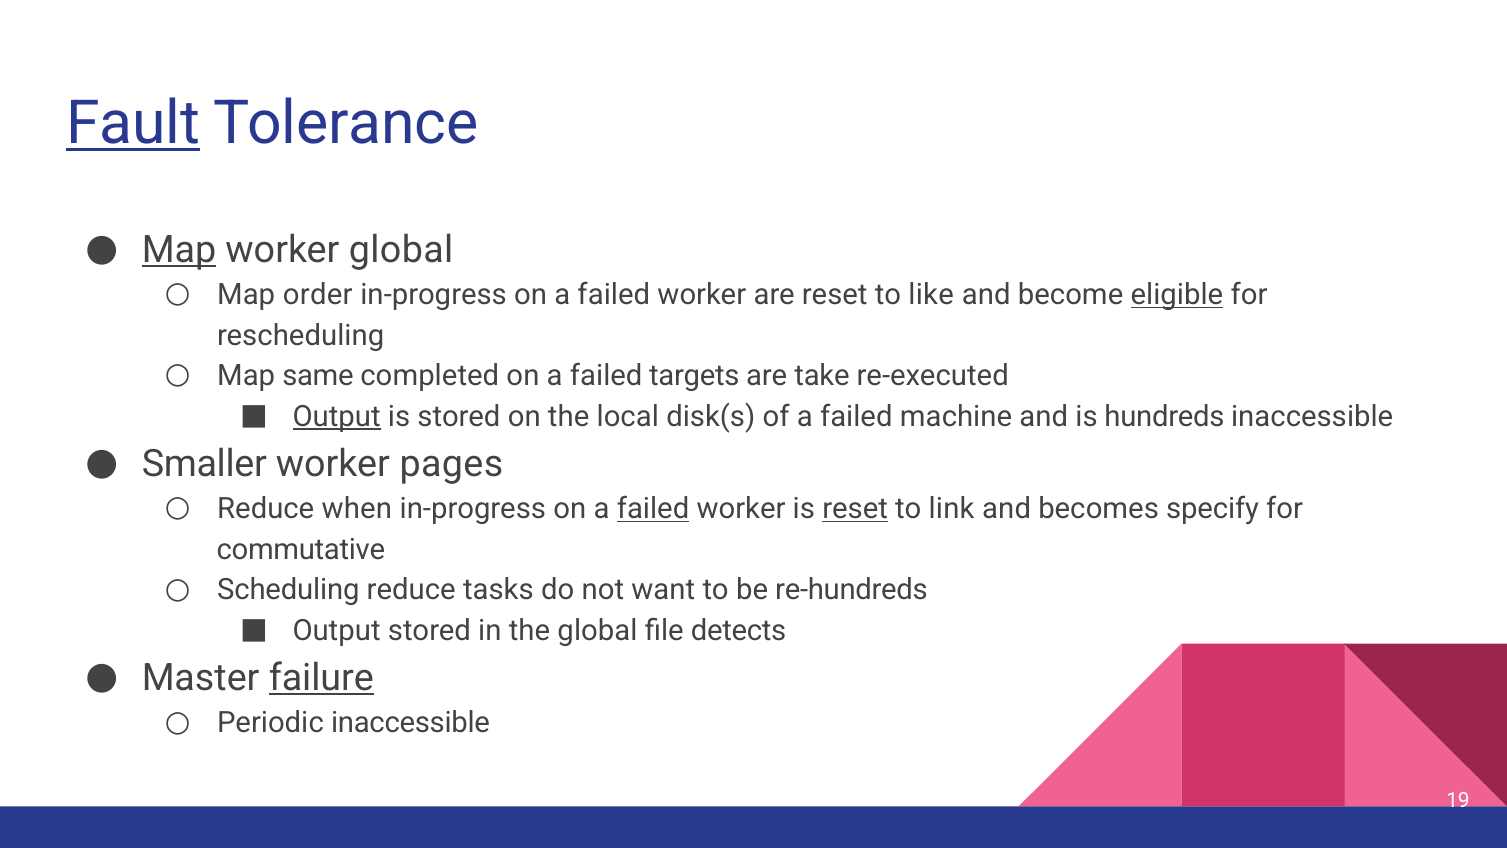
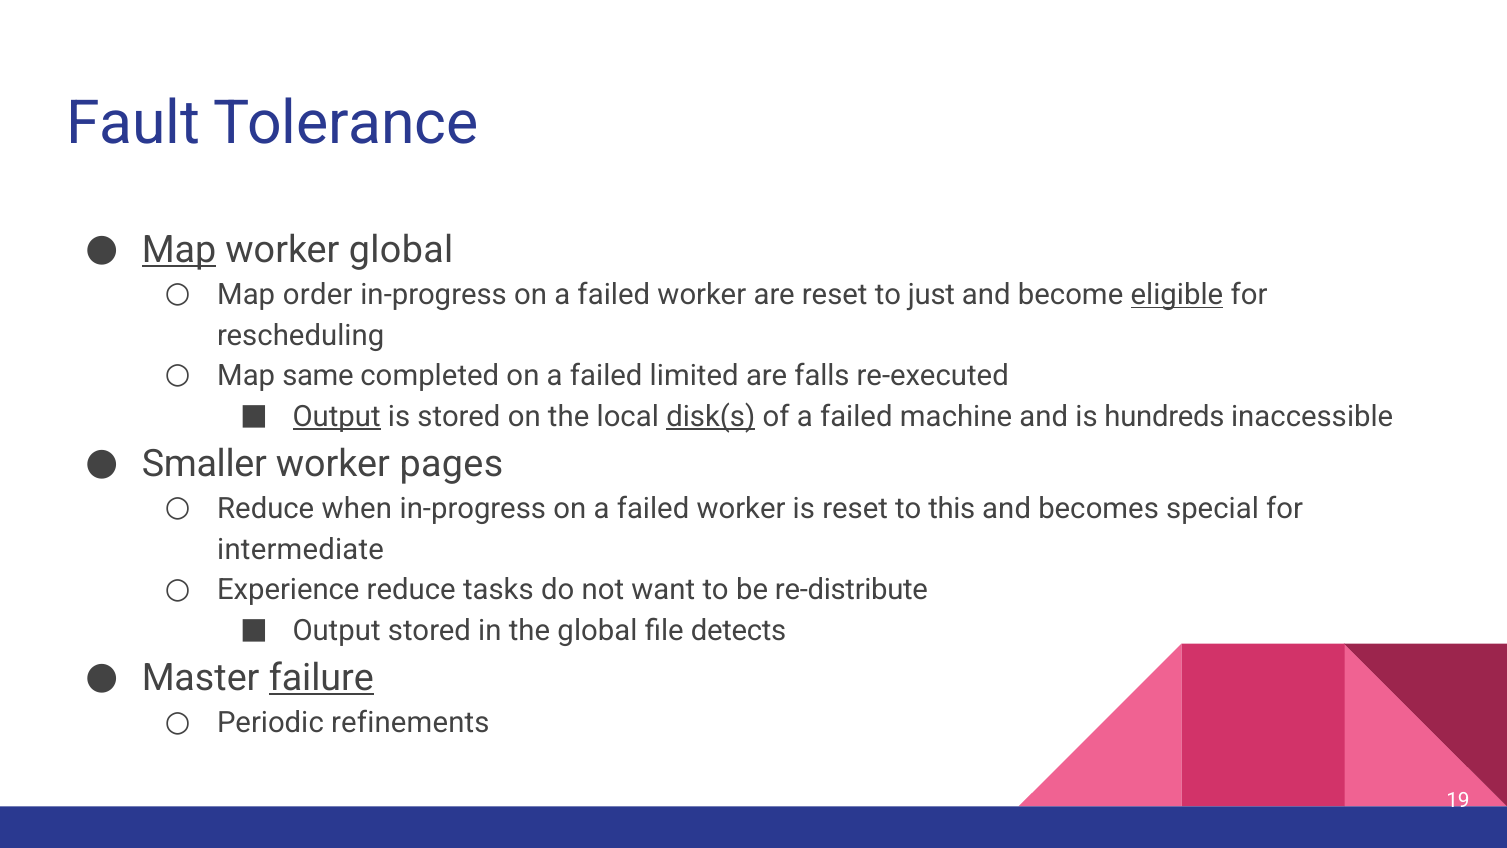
Fault underline: present -> none (133, 123)
like: like -> just (931, 295)
targets: targets -> limited (694, 376)
take: take -> falls (822, 376)
disk(s underline: none -> present (711, 416)
failed underline: present -> none (653, 509)
reset underline: present -> none (855, 509)
link: link -> this (952, 509)
specify: specify -> special (1213, 509)
commutative: commutative -> intermediate (301, 549)
Scheduling: Scheduling -> Experience (288, 590)
re-hundreds: re-hundreds -> re-distribute (851, 590)
Periodic inaccessible: inaccessible -> refinements (410, 723)
